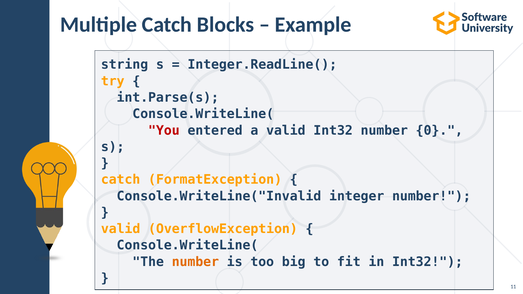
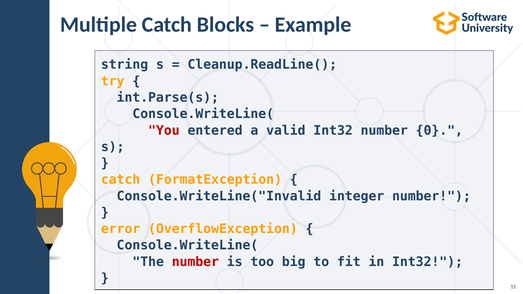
Integer.ReadLine(: Integer.ReadLine( -> Cleanup.ReadLine( (262, 65)
valid: valid -> error (121, 229)
number colour: orange -> red (195, 262)
